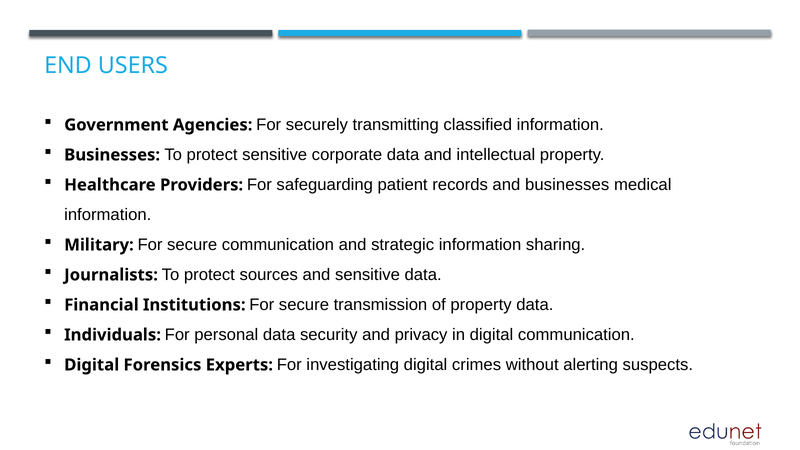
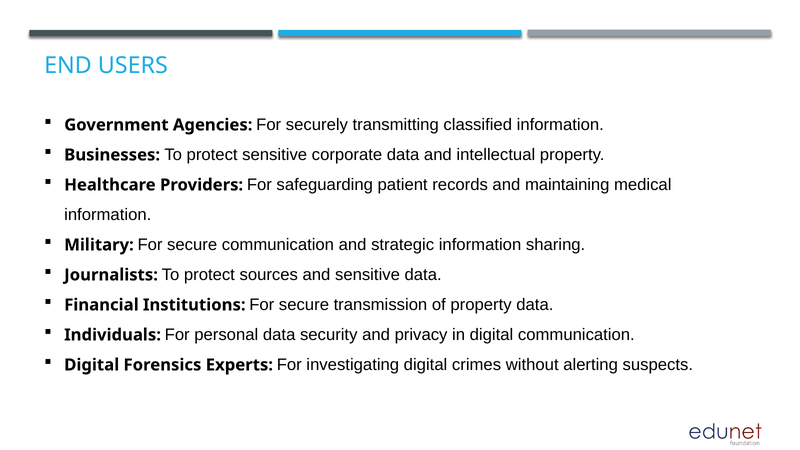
and businesses: businesses -> maintaining (567, 185)
